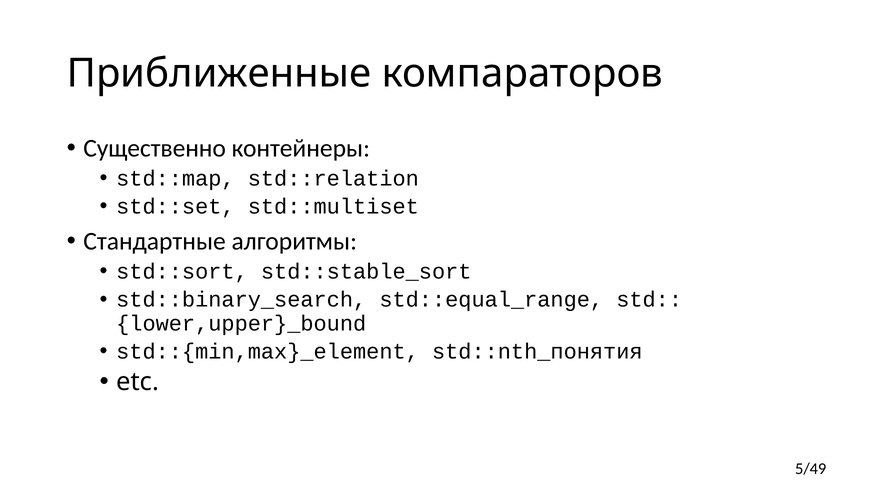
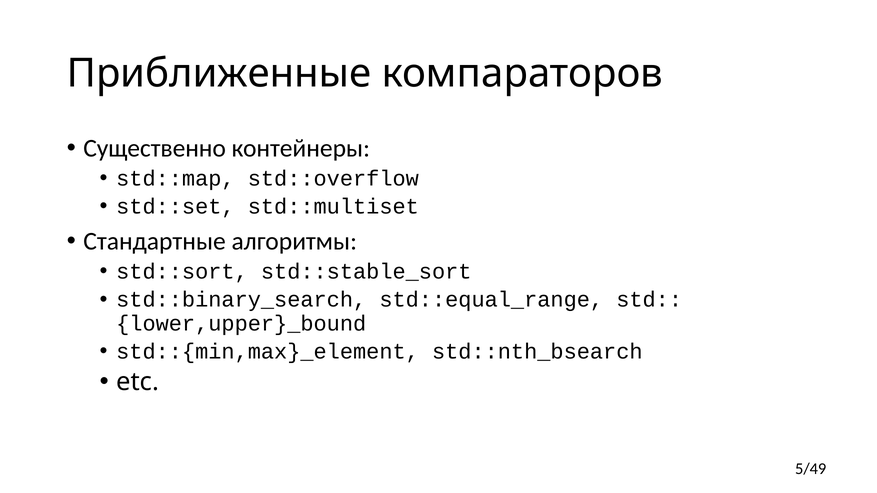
std::relation: std::relation -> std::overflow (333, 178)
std::nth_понятия: std::nth_понятия -> std::nth_bsearch (537, 352)
